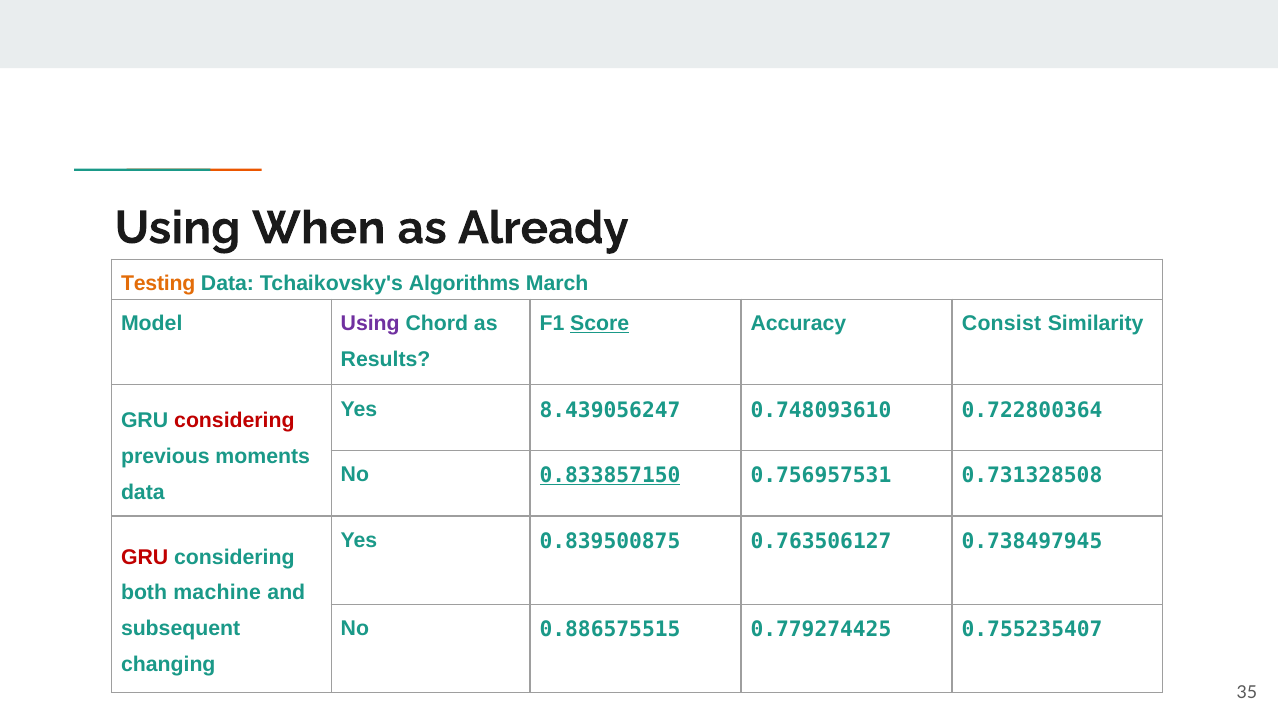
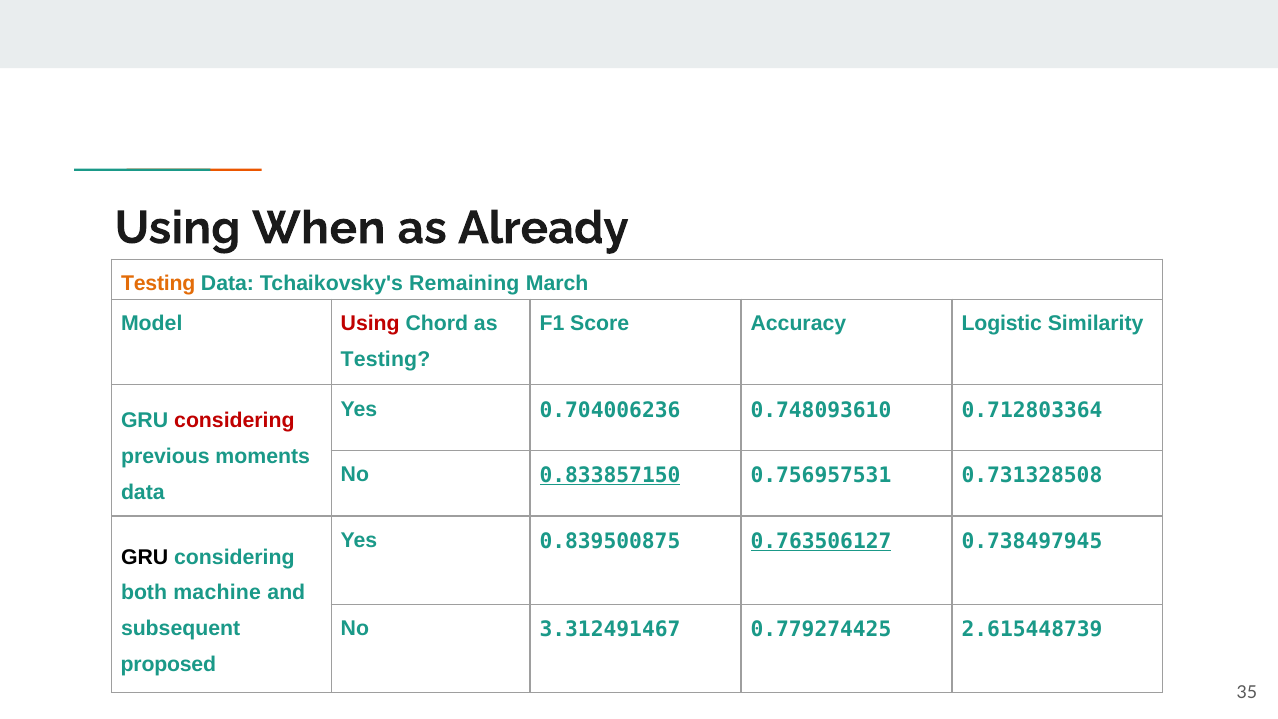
Algorithms: Algorithms -> Remaining (464, 283)
Using colour: purple -> red (370, 323)
Score underline: present -> none (600, 323)
Consist: Consist -> Logistic (1002, 323)
Results: Results -> Testing (385, 359)
8.439056247: 8.439056247 -> 0.704006236 (610, 410)
0.722800364: 0.722800364 -> 0.712803364 (1032, 410)
0.763506127 underline: none -> present (821, 541)
GRU colour: red -> black (145, 557)
0.886575515: 0.886575515 -> 3.312491467 (610, 630)
0.755235407: 0.755235407 -> 2.615448739 (1032, 630)
changing: changing -> proposed (168, 664)
